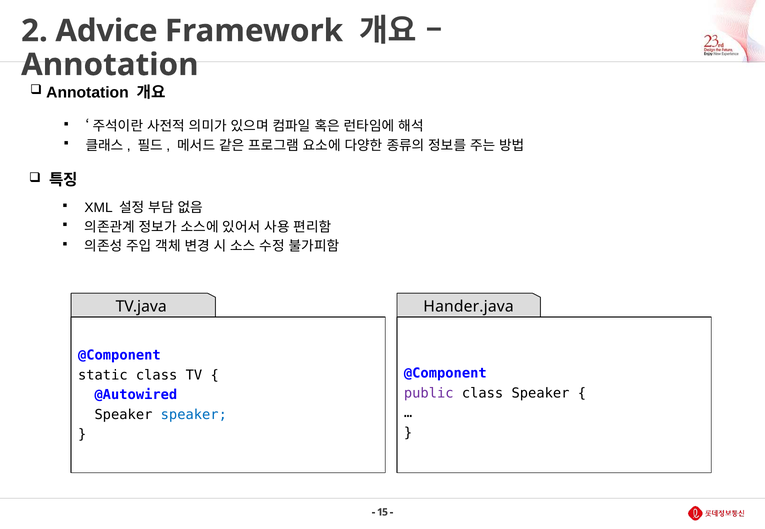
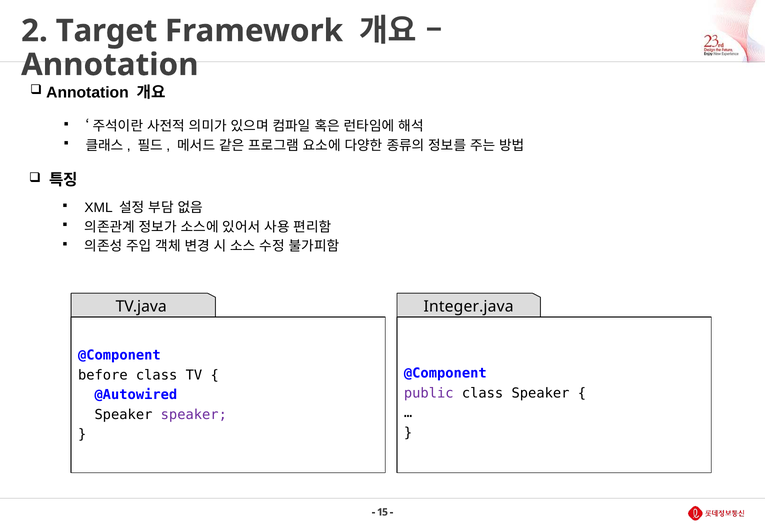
Advice: Advice -> Target (106, 31)
Hander.java: Hander.java -> Integer.java (469, 307)
static: static -> before (103, 375)
speaker colour: blue -> purple (194, 415)
